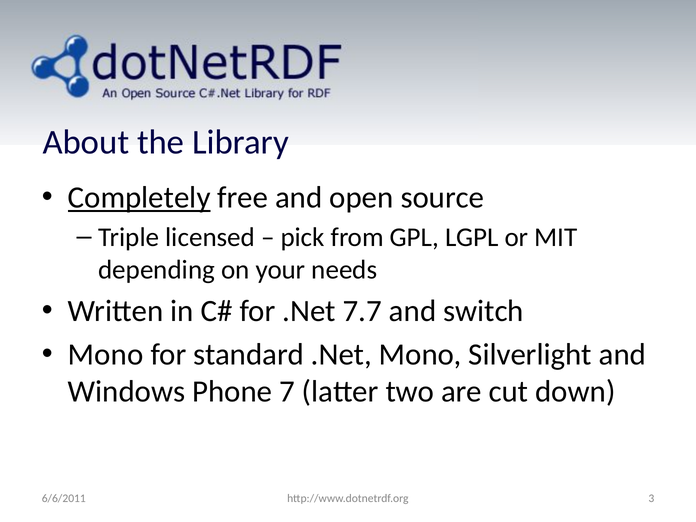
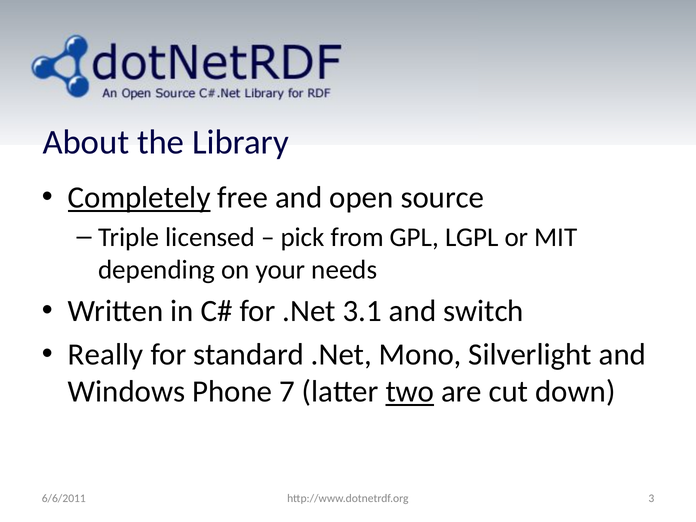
7.7: 7.7 -> 3.1 (362, 311)
Mono: Mono -> Really (106, 355)
two underline: none -> present (410, 392)
